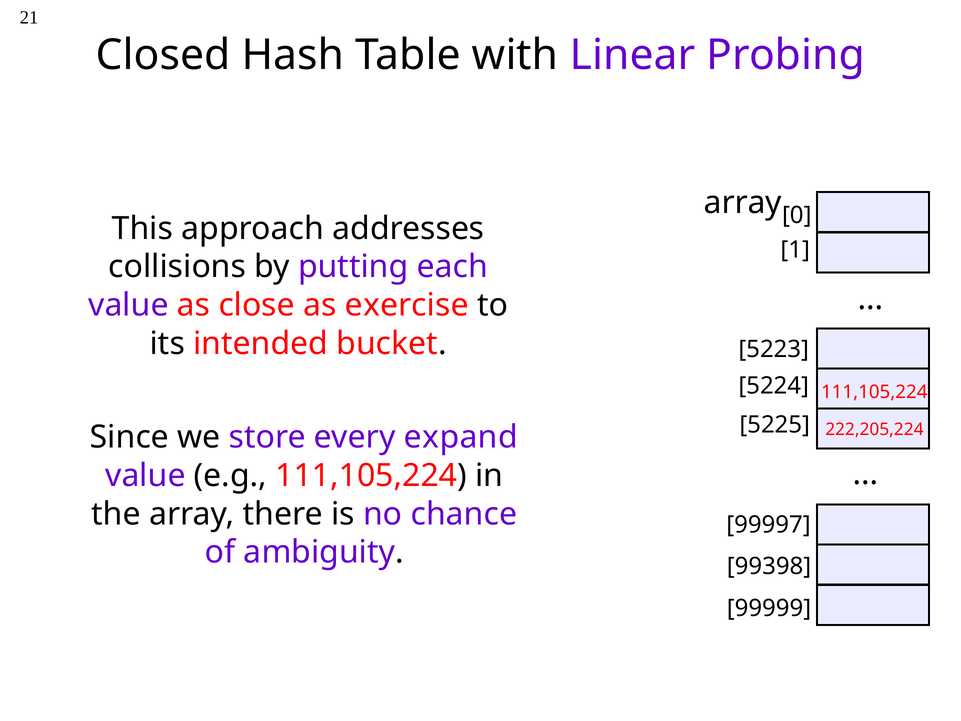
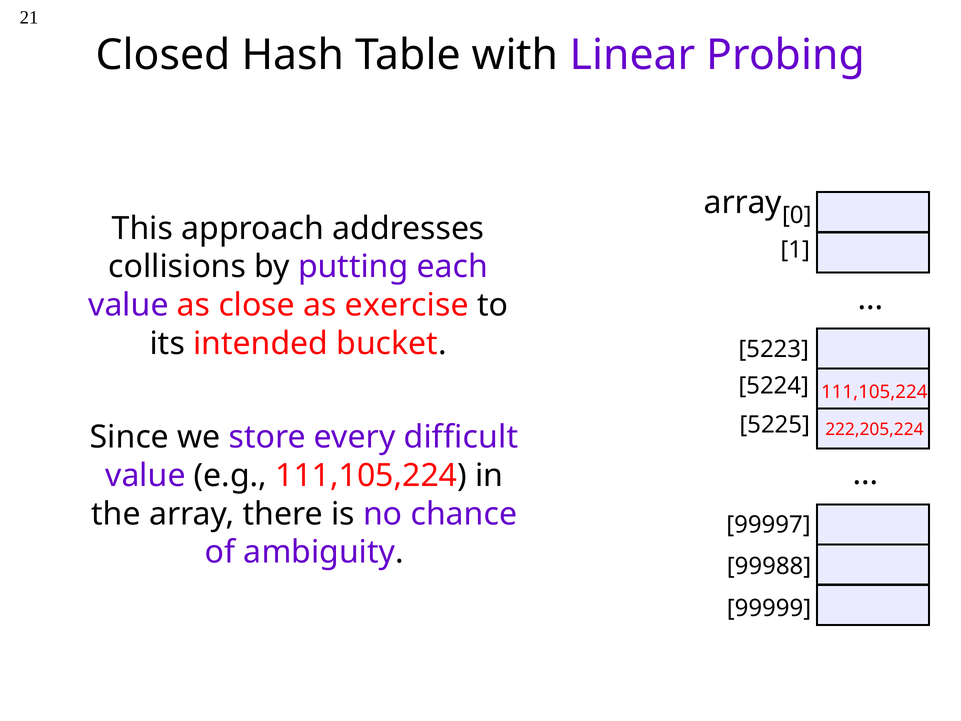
expand: expand -> difficult (461, 437)
99398: 99398 -> 99988 (769, 566)
